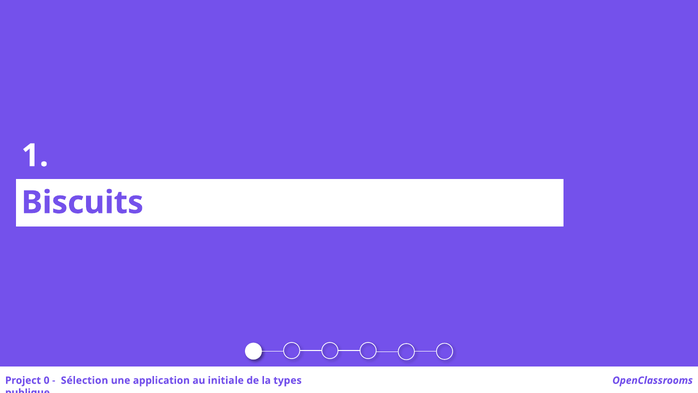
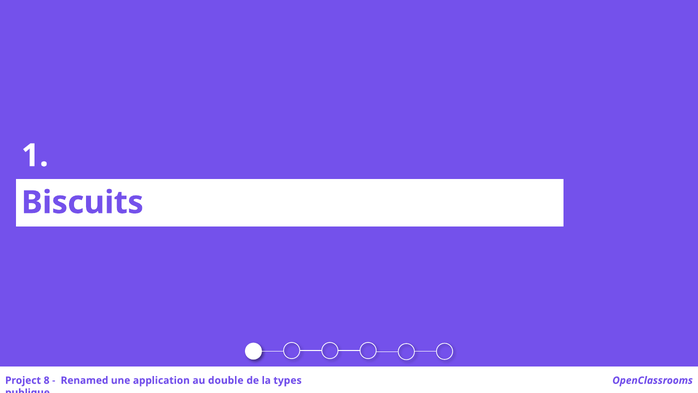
0: 0 -> 8 (47, 380)
Sélection: Sélection -> Renamed (85, 380)
initiale: initiale -> double (226, 380)
